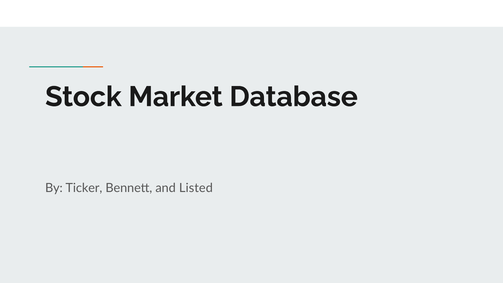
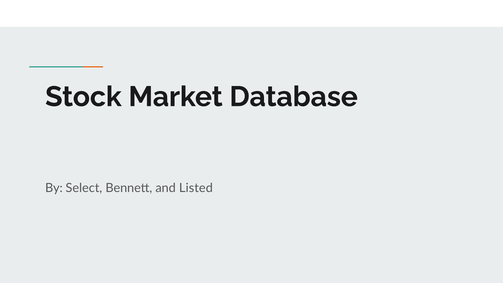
Ticker: Ticker -> Select (84, 188)
